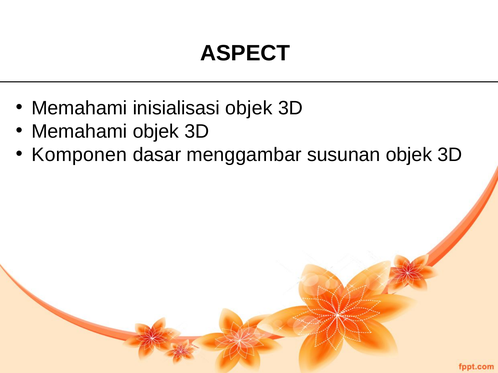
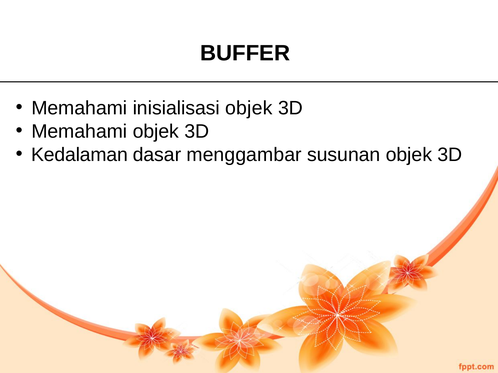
ASPECT: ASPECT -> BUFFER (245, 53)
Komponen: Komponen -> Kedalaman (79, 155)
